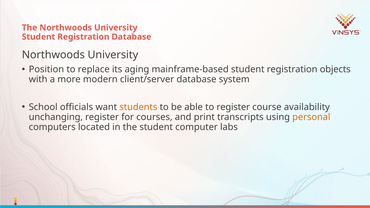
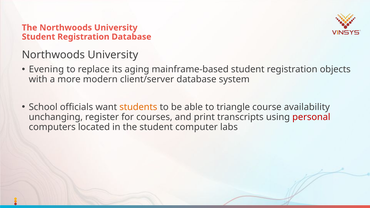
Position: Position -> Evening (46, 69)
to register: register -> triangle (233, 107)
personal colour: orange -> red (311, 117)
